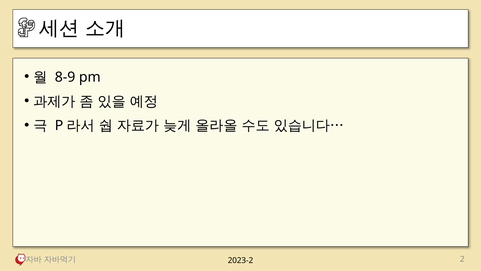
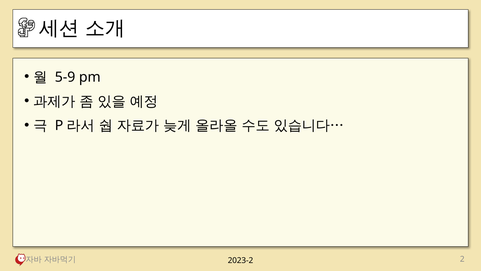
8-9: 8-9 -> 5-9 (65, 77)
